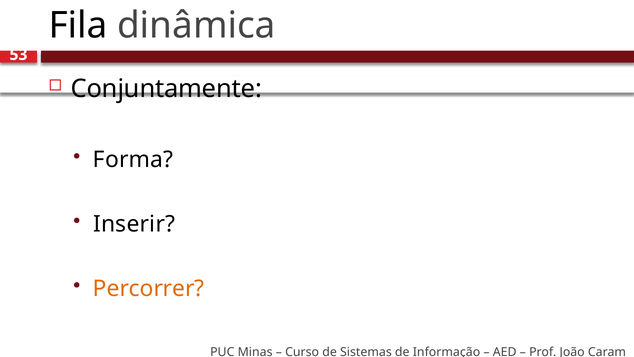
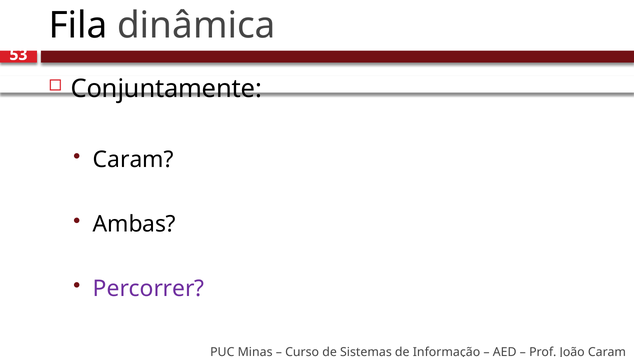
Forma: Forma -> Caram (133, 159)
Inserir: Inserir -> Ambas (134, 224)
Percorrer colour: orange -> purple (149, 288)
